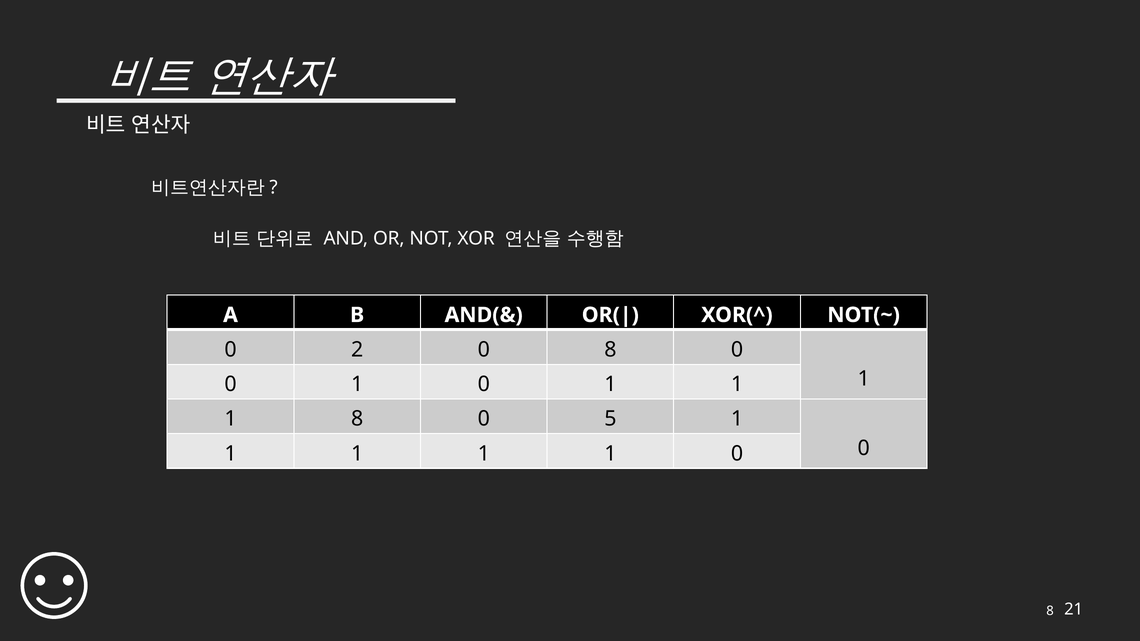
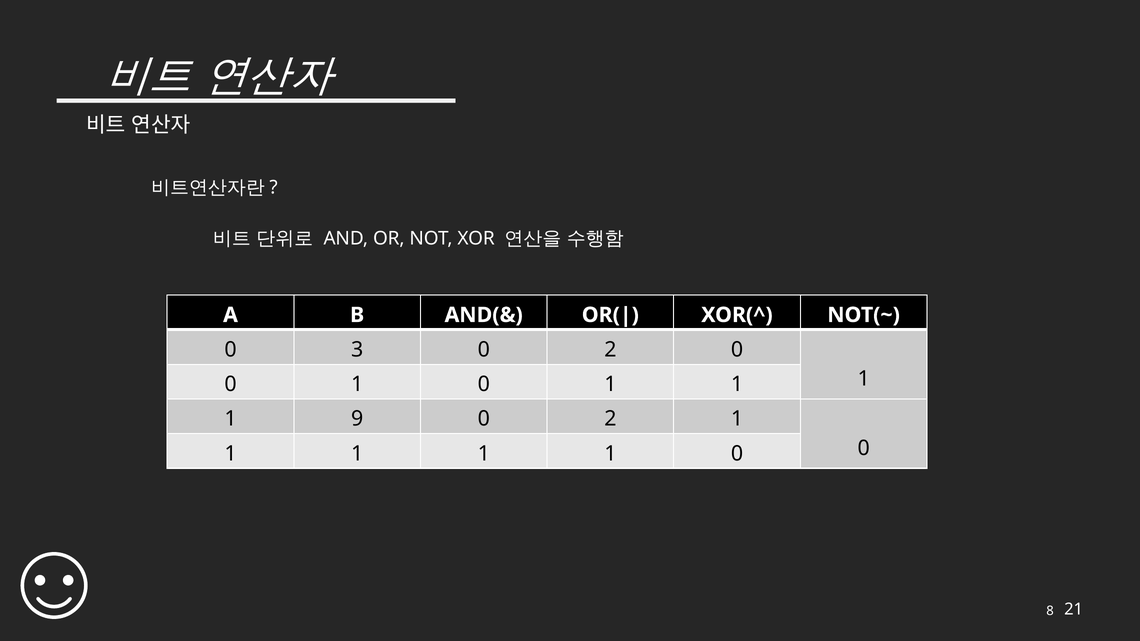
2: 2 -> 3 (357, 350)
8: 8 -> 2 (610, 350)
1 8: 8 -> 9 (357, 419)
5: 5 -> 2 (610, 419)
